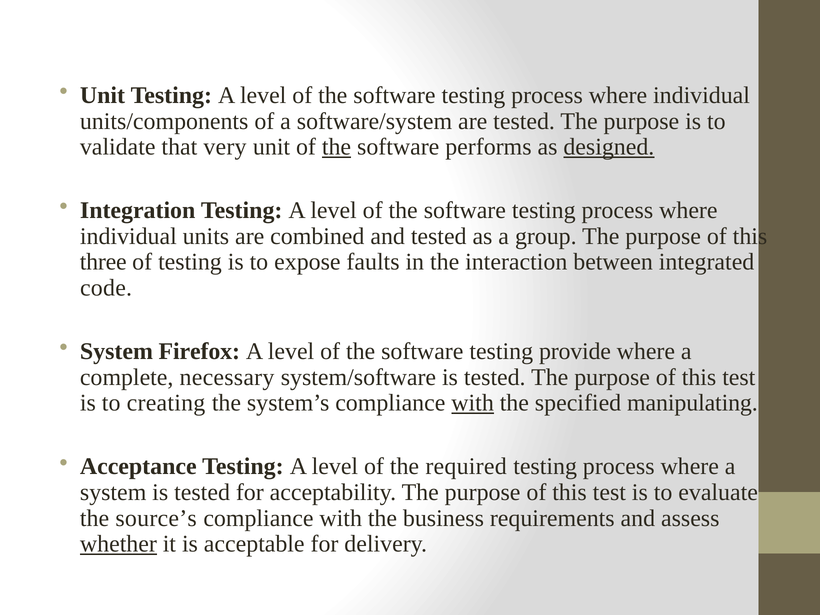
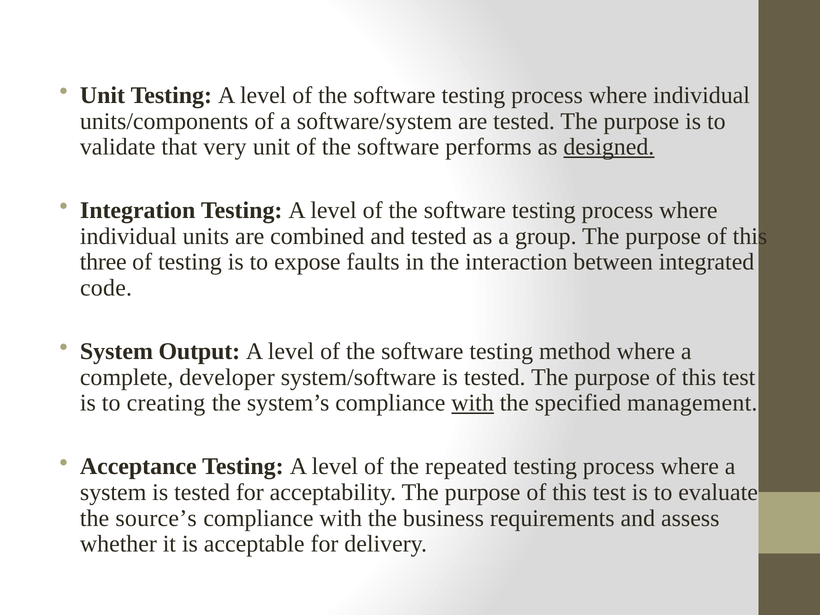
the underline: present -> none (336, 147)
Firefox: Firefox -> Output (199, 351)
provide: provide -> method (575, 351)
necessary: necessary -> developer (227, 377)
manipulating: manipulating -> management (692, 403)
required: required -> repeated (466, 467)
whether underline: present -> none (118, 544)
